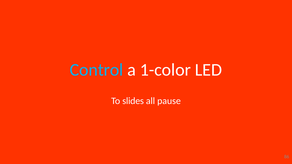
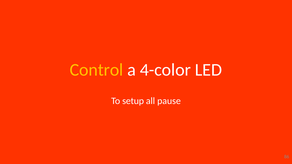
Control colour: light blue -> yellow (96, 70)
1-color: 1-color -> 4-color (165, 70)
slides: slides -> setup (133, 101)
